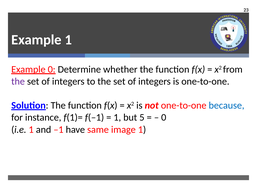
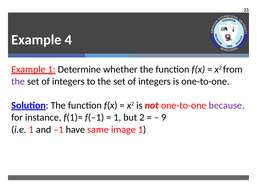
Example 1: 1 -> 4 (68, 40)
Example 0: 0 -> 1 (52, 69)
because colour: blue -> purple (227, 105)
5: 5 -> 2 (142, 117)
0: 0 -> 9 (164, 117)
